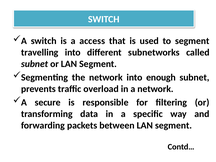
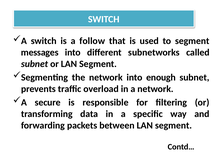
access: access -> follow (92, 41)
travelling: travelling -> messages (40, 52)
